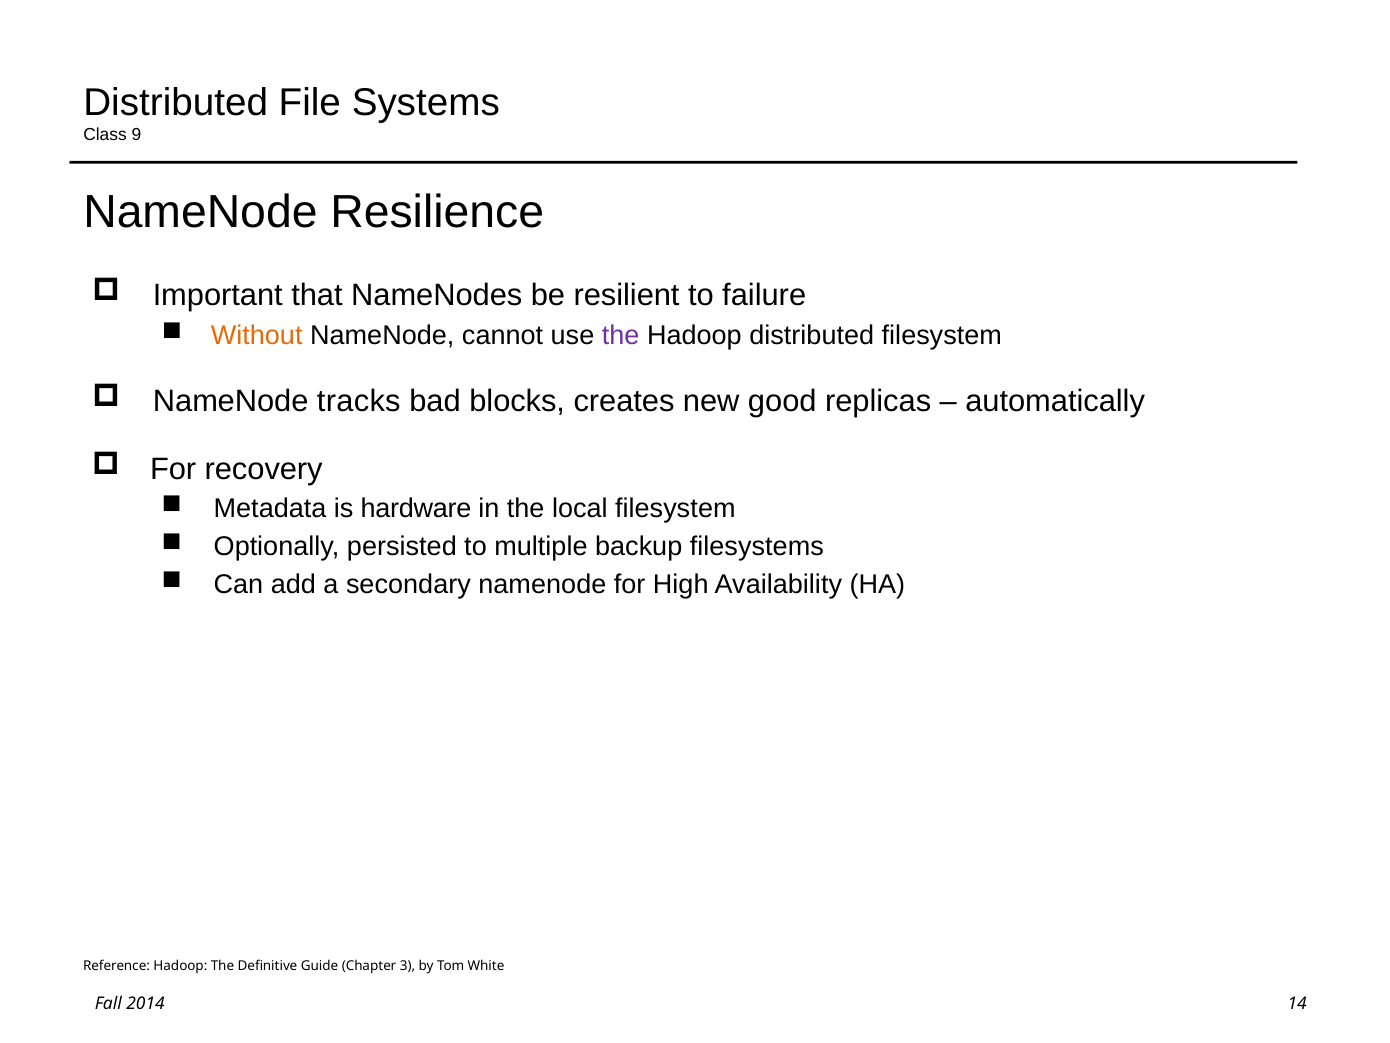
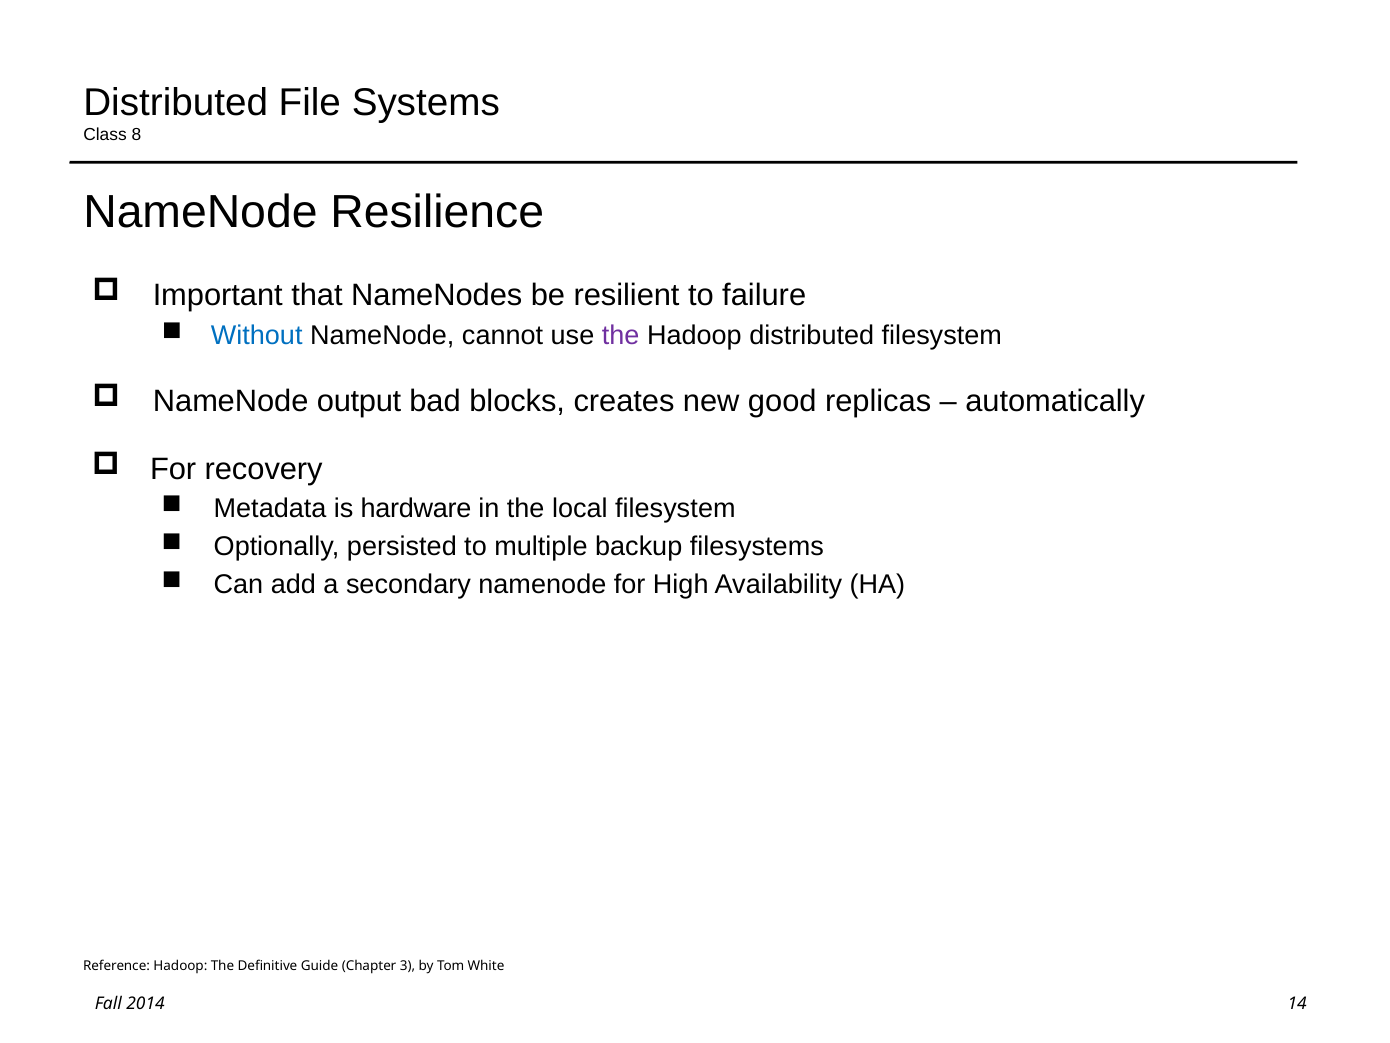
9: 9 -> 8 (136, 134)
Without colour: orange -> blue (257, 336)
tracks: tracks -> output (359, 401)
